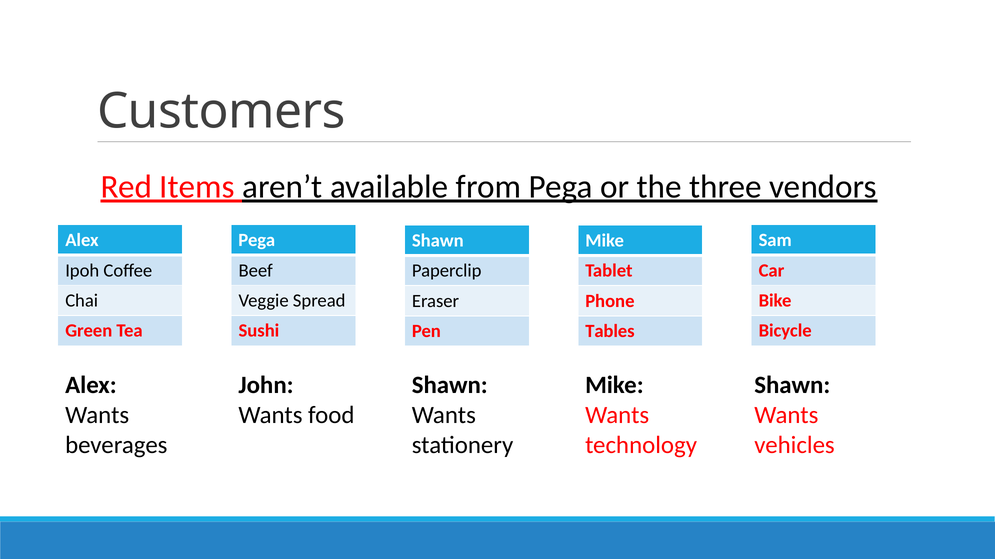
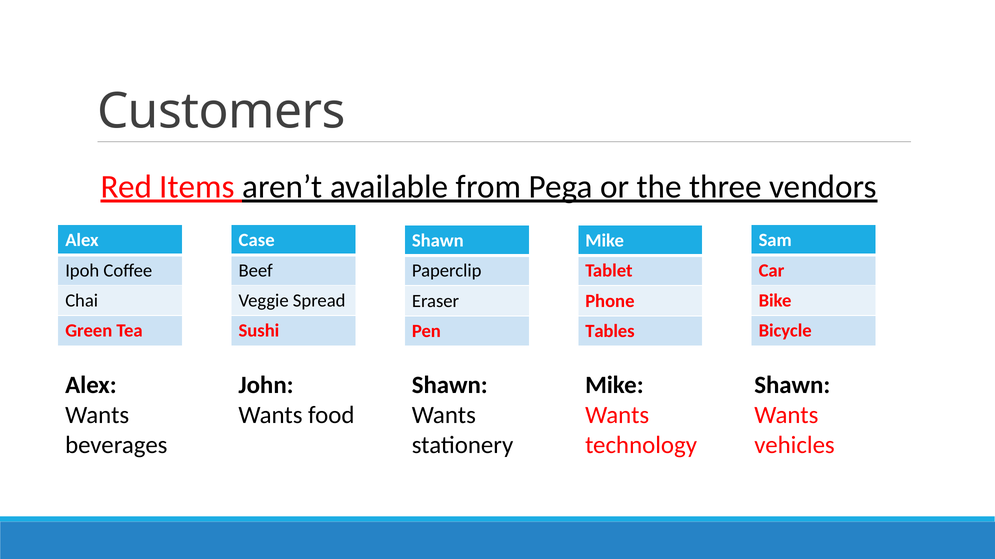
Pega: Pega -> Case (257, 240)
